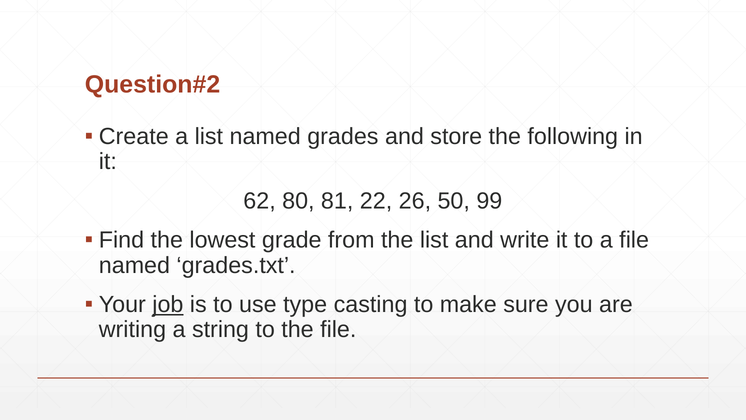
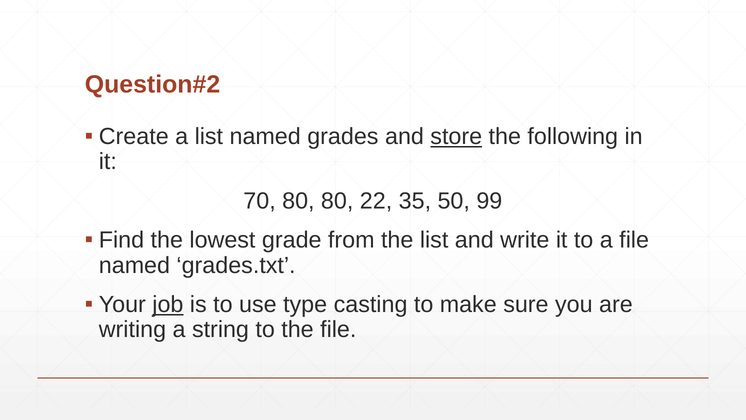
store underline: none -> present (456, 136)
62: 62 -> 70 (260, 201)
80 81: 81 -> 80 (337, 201)
26: 26 -> 35 (415, 201)
